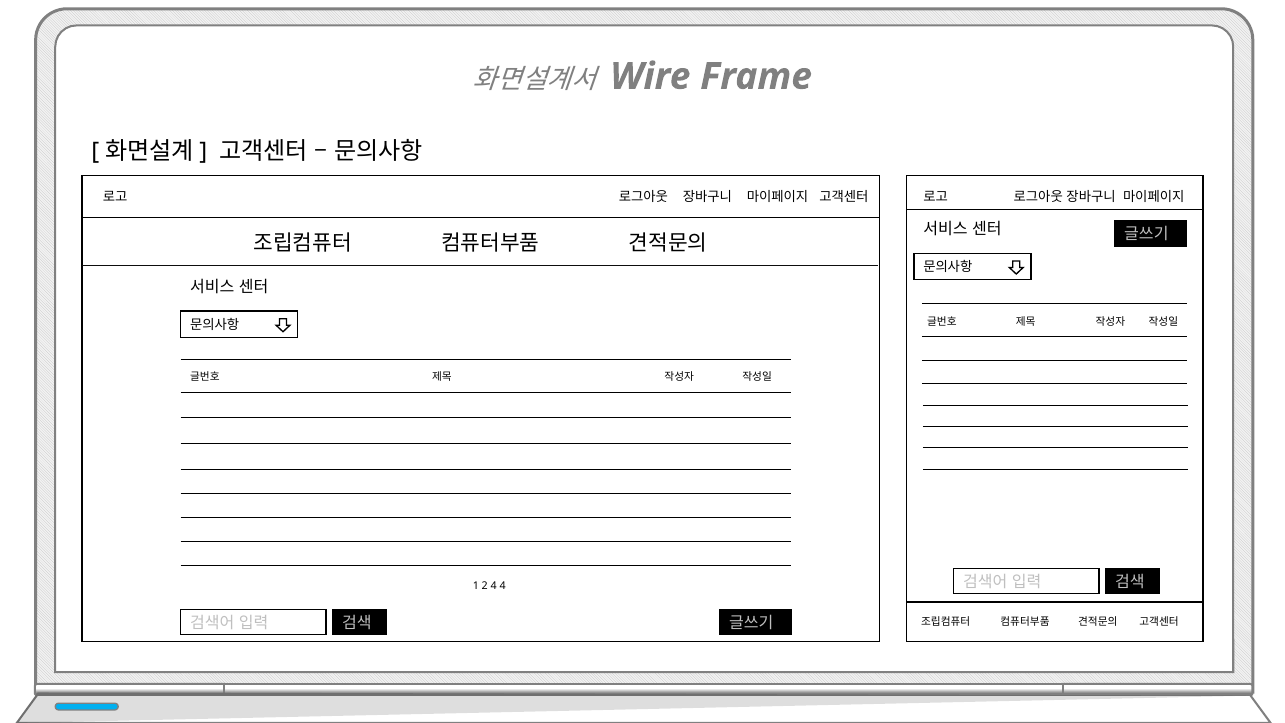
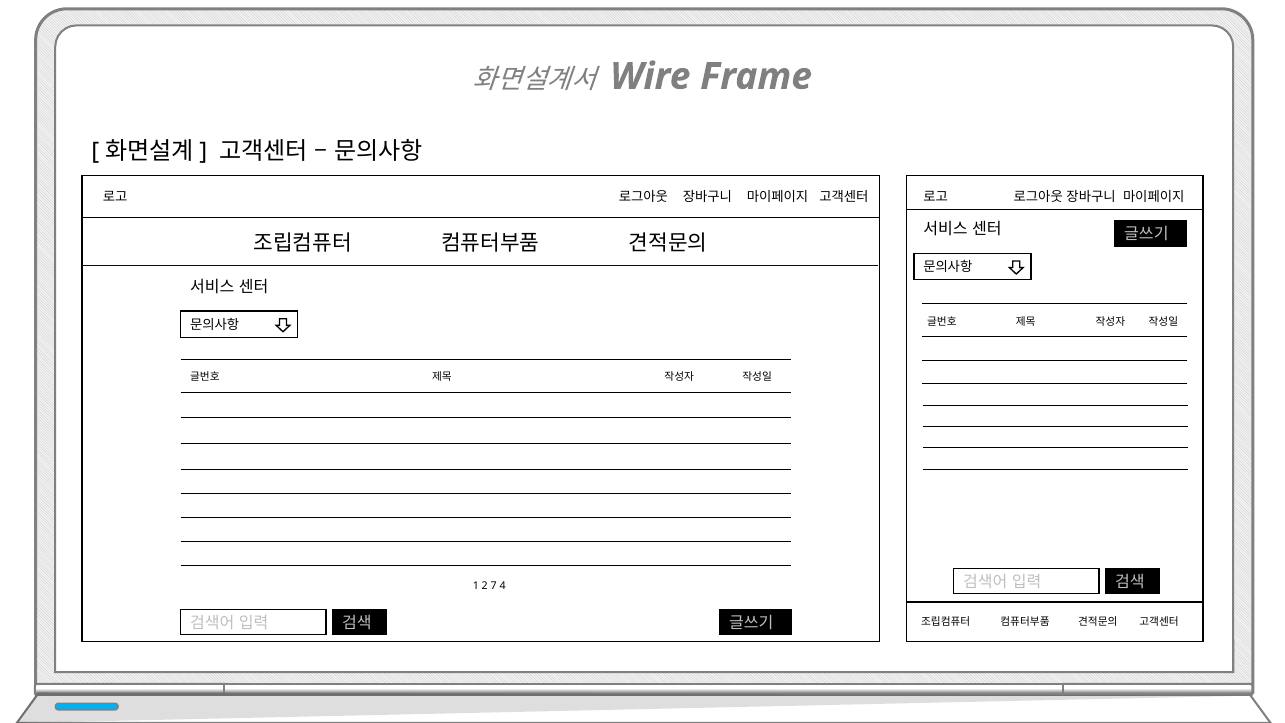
2 4: 4 -> 7 (494, 586)
